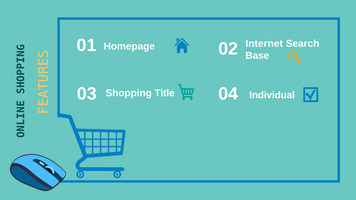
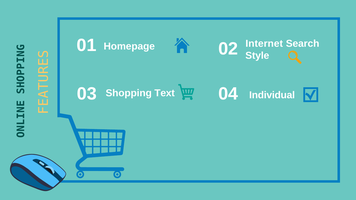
Base: Base -> Style (257, 56)
Title: Title -> Text (165, 93)
